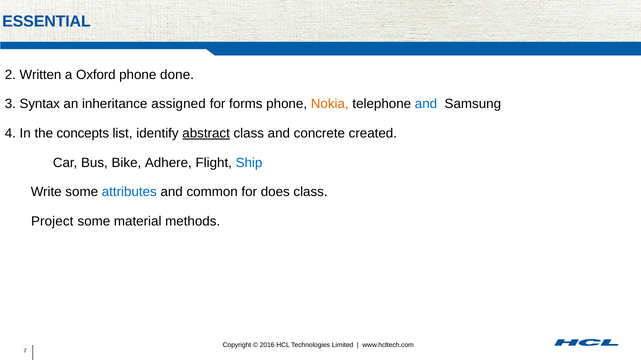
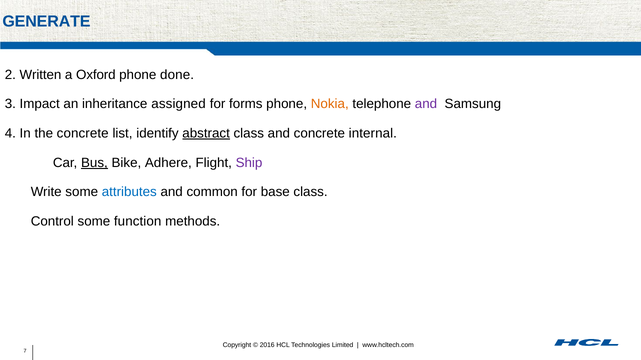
ESSENTIAL: ESSENTIAL -> GENERATE (46, 21)
Syntax: Syntax -> Impact (40, 104)
and colour: blue -> purple (426, 104)
the concepts: concepts -> concrete (83, 134)
created: created -> internal (373, 134)
Bus underline: none -> present (94, 163)
Ship colour: blue -> purple (249, 163)
does: does -> base (275, 192)
Project: Project -> Control (52, 222)
material: material -> function (138, 222)
